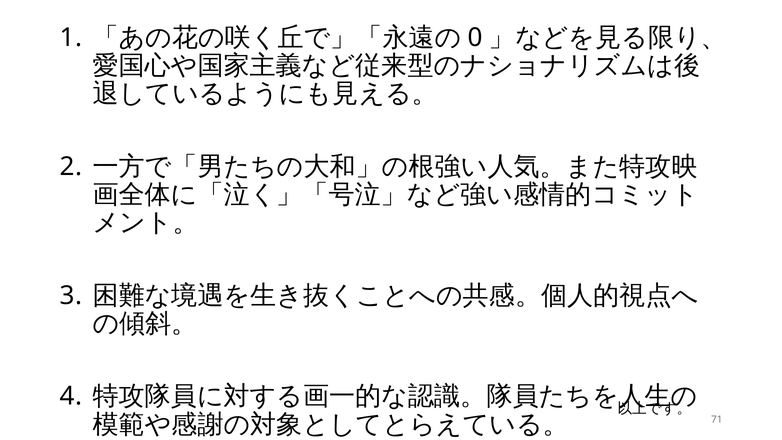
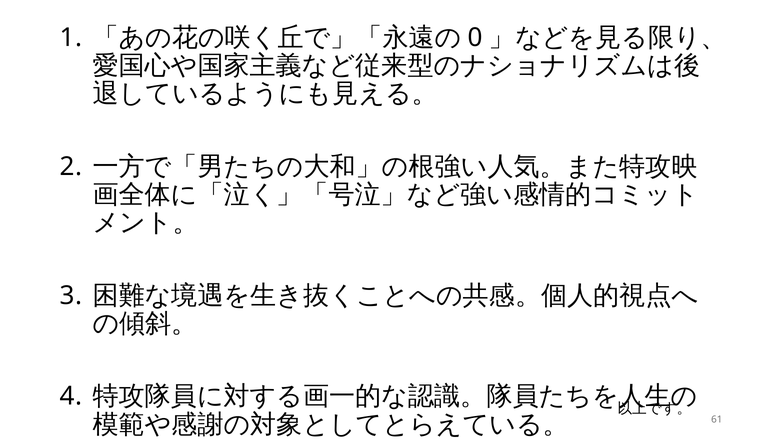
71: 71 -> 61 (717, 419)
